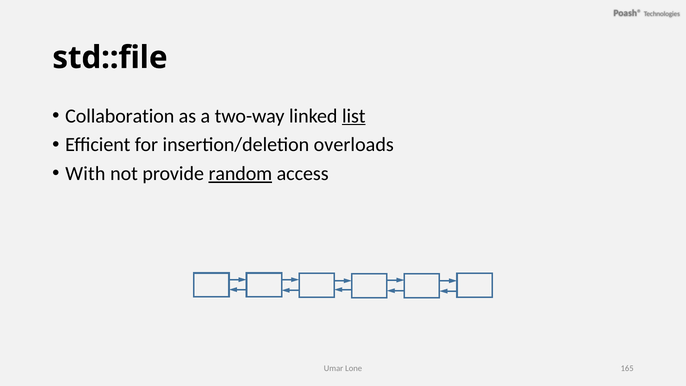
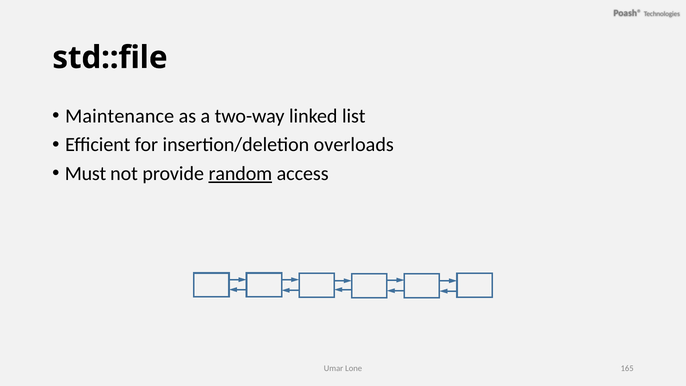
Collaboration: Collaboration -> Maintenance (120, 116)
list underline: present -> none (354, 116)
With: With -> Must (86, 174)
